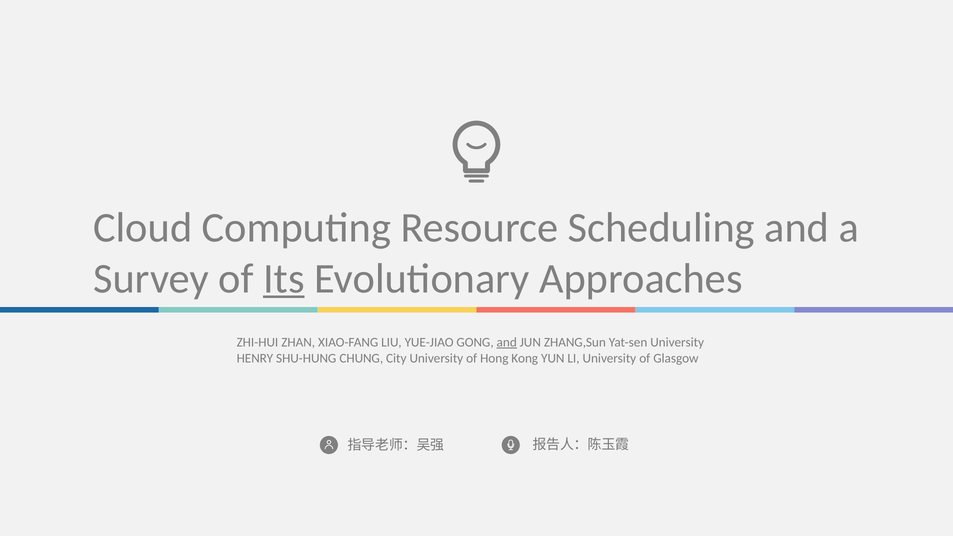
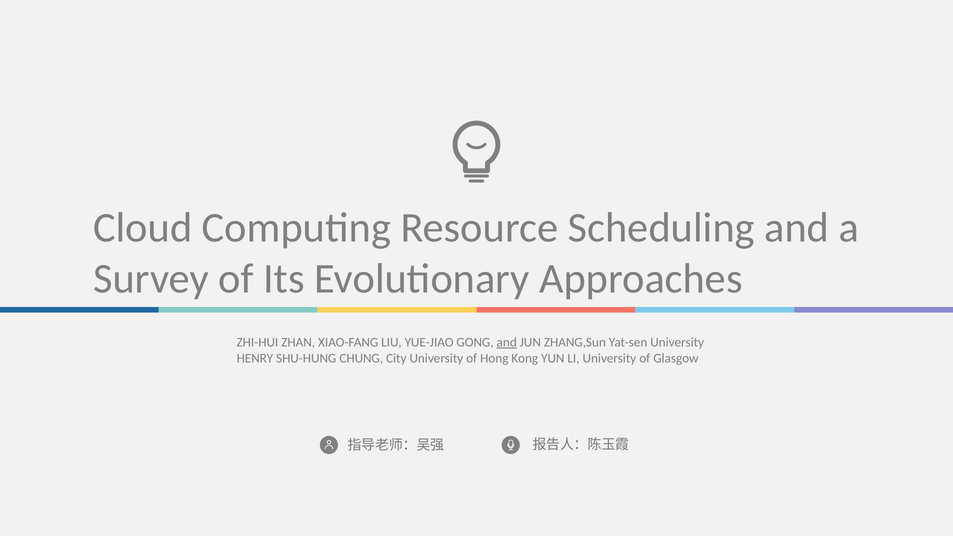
Its underline: present -> none (284, 279)
